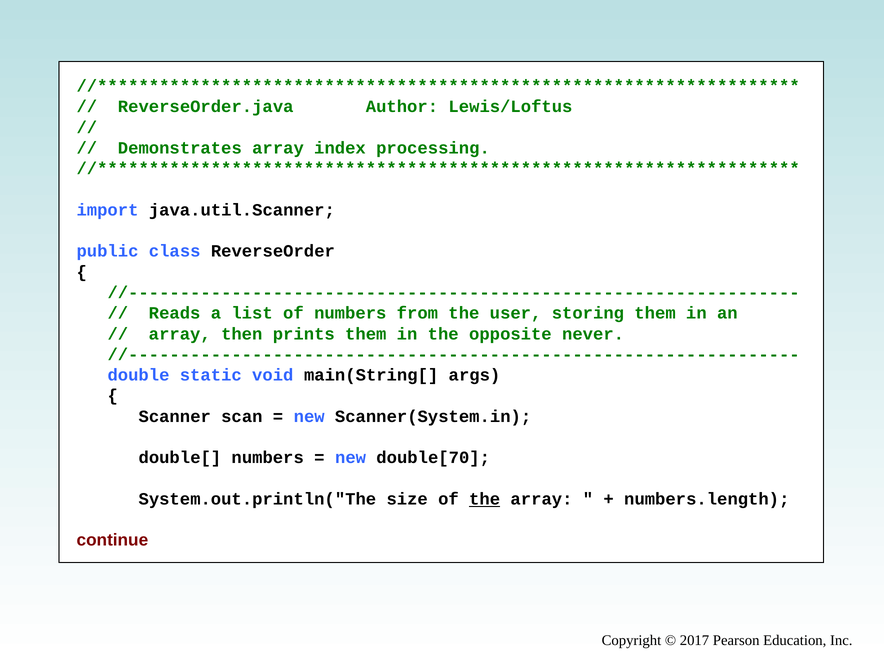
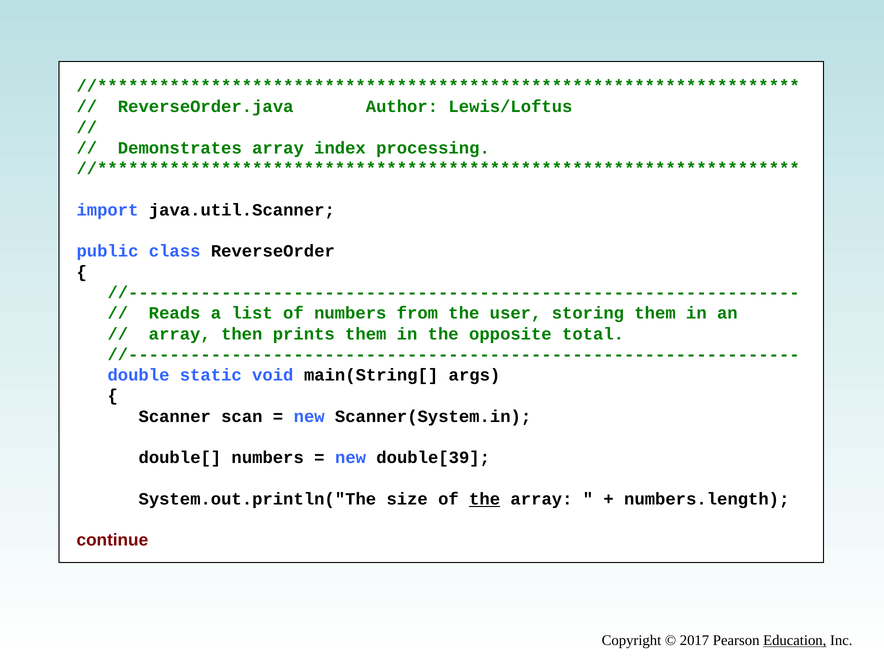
never: never -> total (593, 334)
double[70: double[70 -> double[39 (433, 458)
Education underline: none -> present (795, 640)
